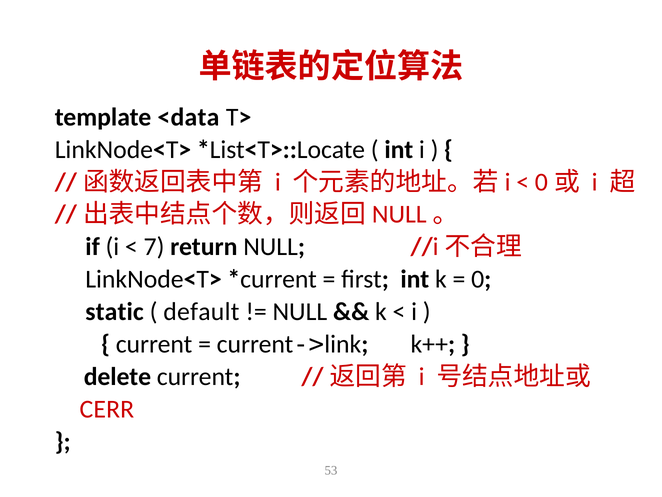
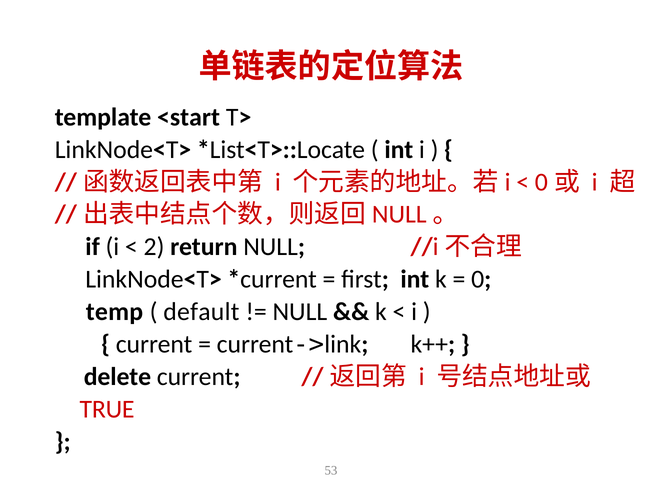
<data: <data -> <start (189, 117)
7: 7 -> 2 (154, 247)
static: static -> temp (114, 312)
CERR: CERR -> TRUE (107, 409)
